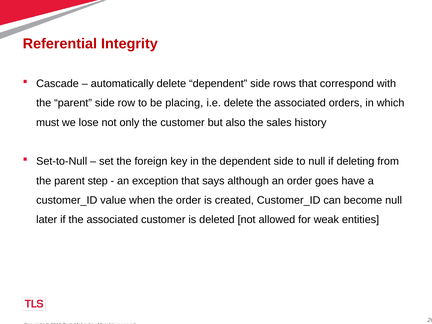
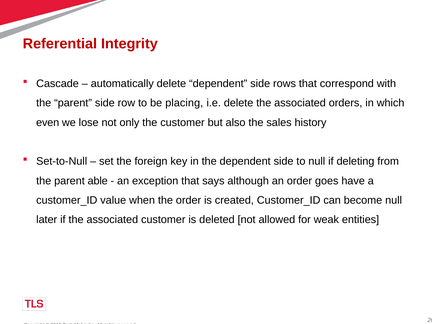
must: must -> even (48, 123)
step: step -> able (98, 181)
